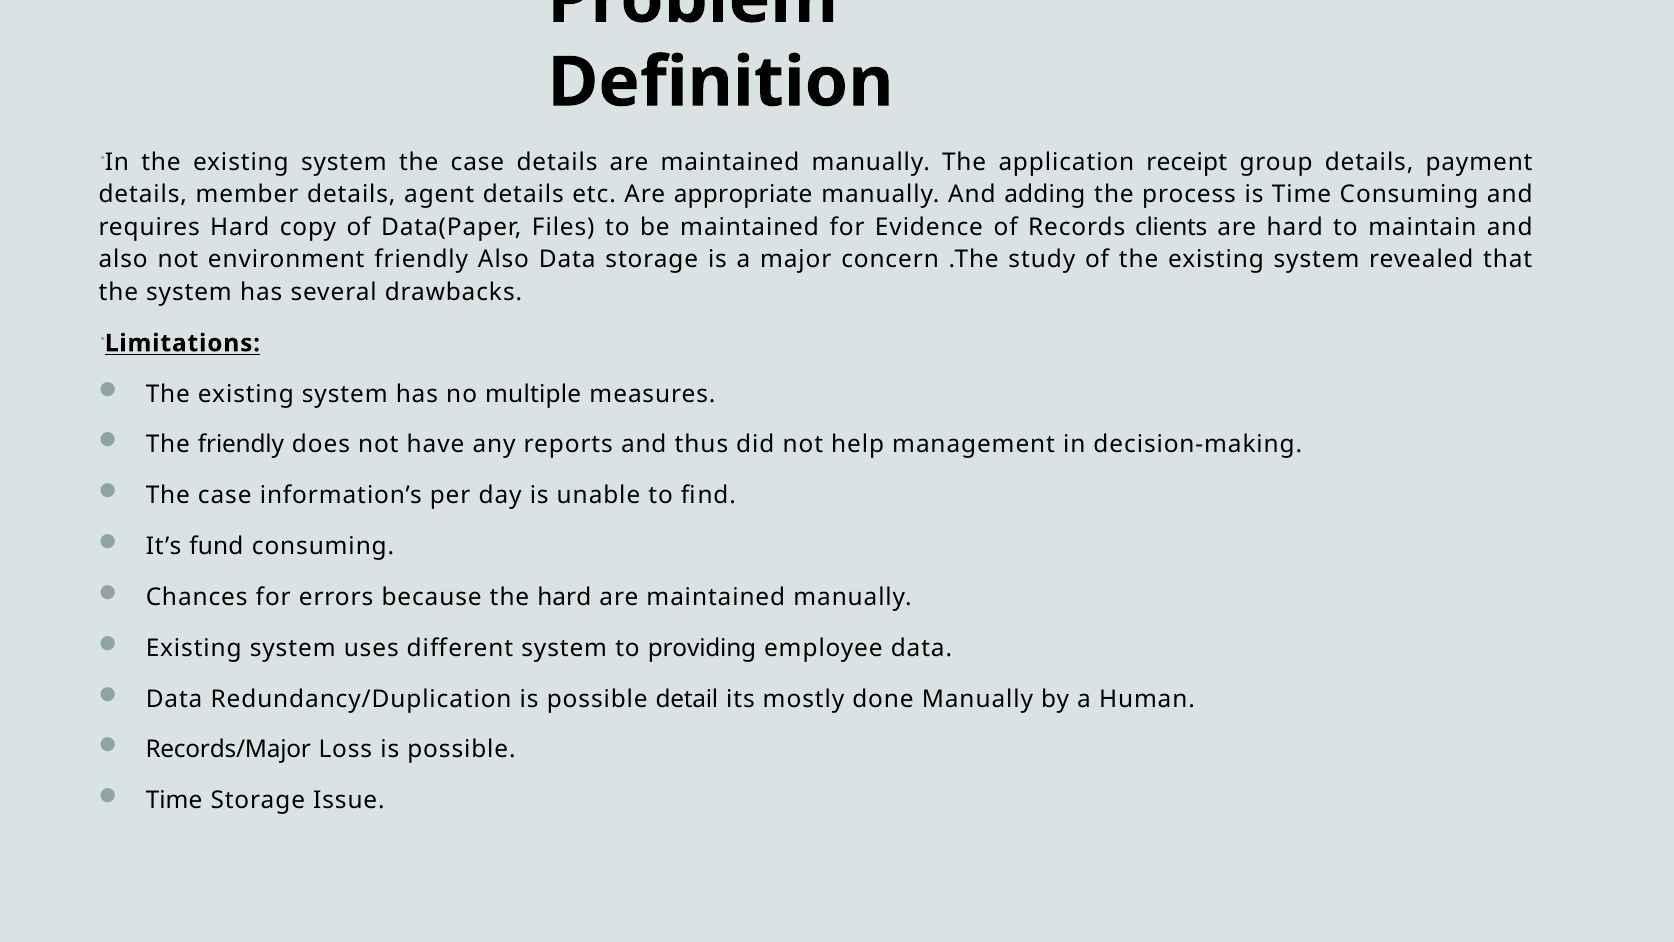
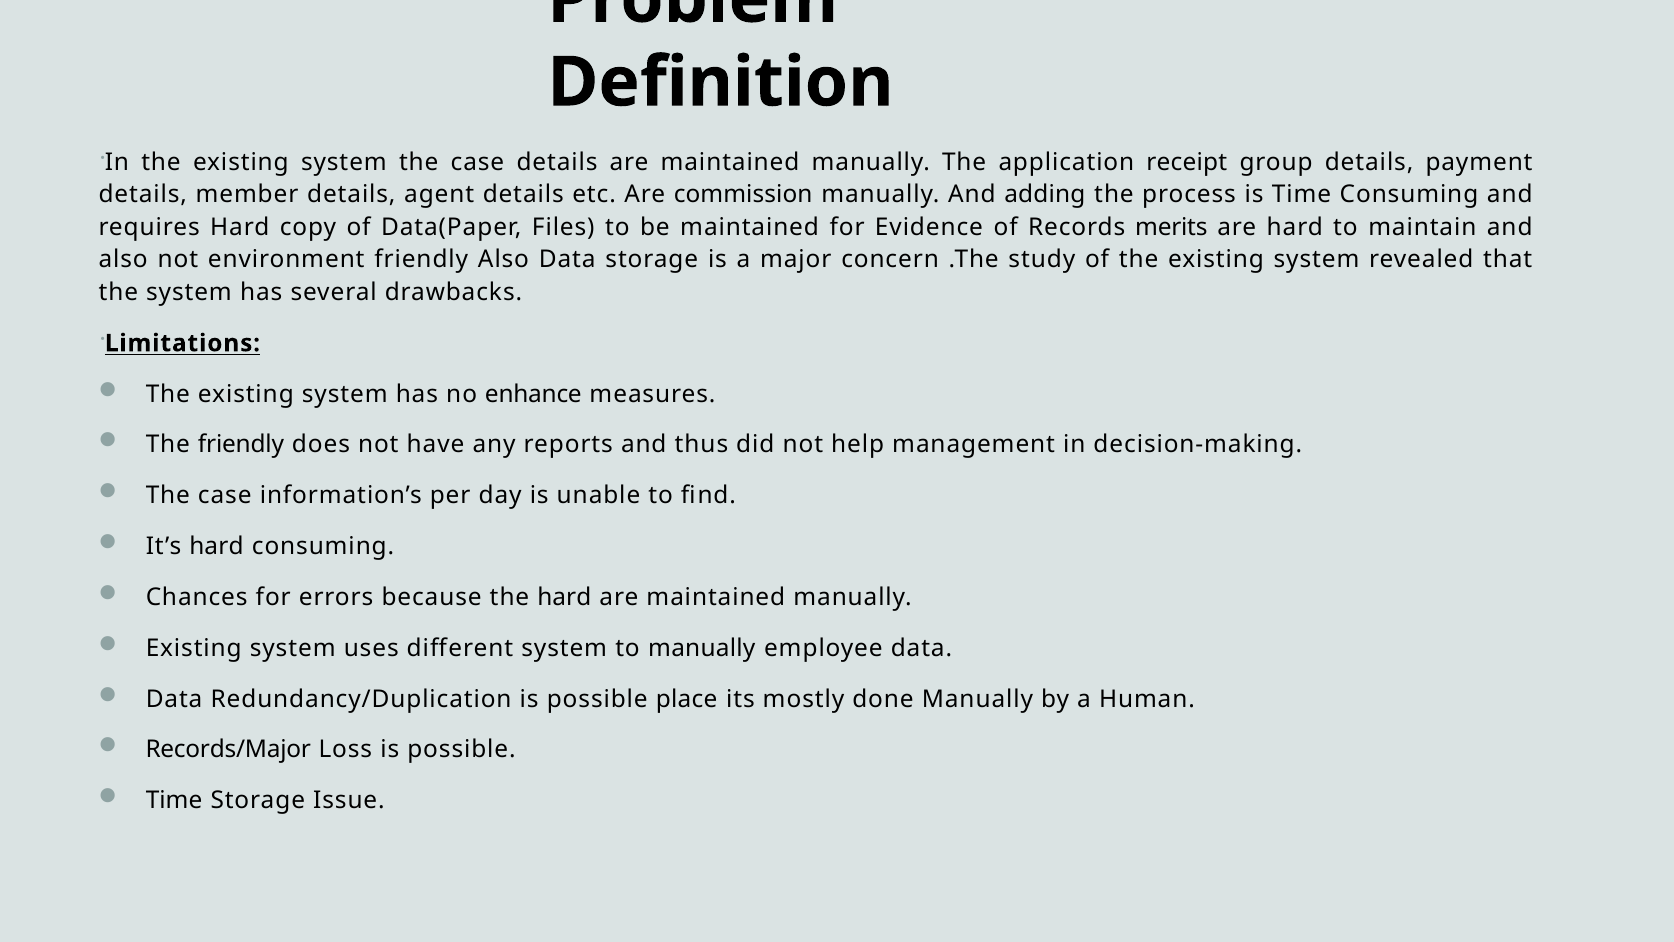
appropriate: appropriate -> commission (743, 195)
clients: clients -> merits (1171, 227)
multiple: multiple -> enhance (533, 394)
It’s fund: fund -> hard (216, 546)
to providing: providing -> manually (702, 648)
detail: detail -> place (687, 699)
